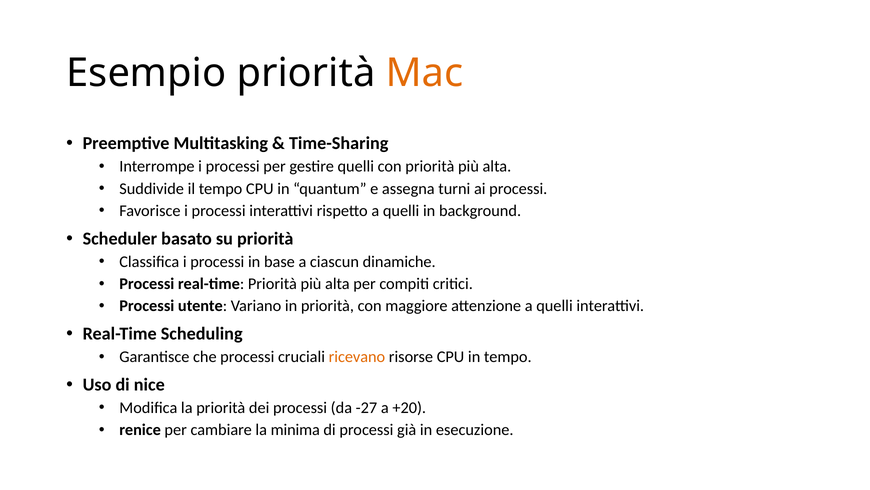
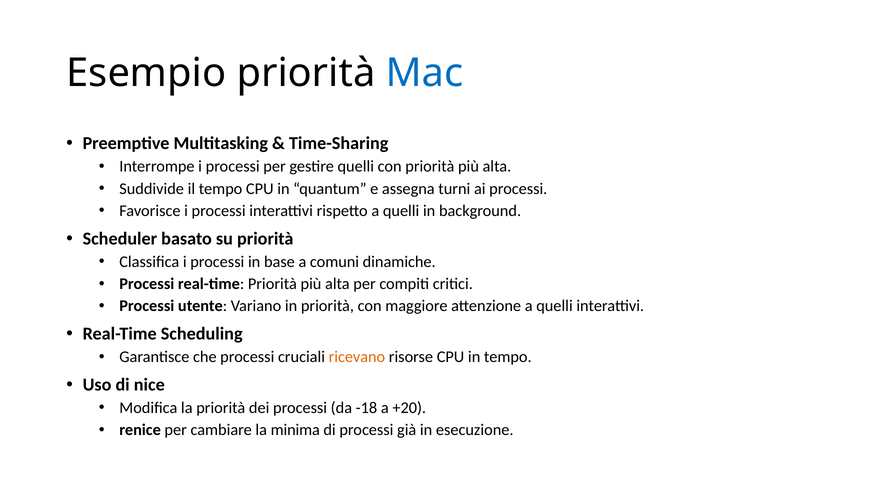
Mac colour: orange -> blue (425, 73)
ciascun: ciascun -> comuni (334, 261)
-27: -27 -> -18 (366, 407)
